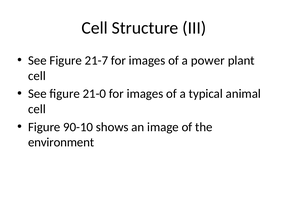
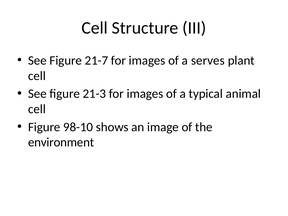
power: power -> serves (208, 60)
21-0: 21-0 -> 21-3 (94, 94)
90-10: 90-10 -> 98-10 (78, 127)
